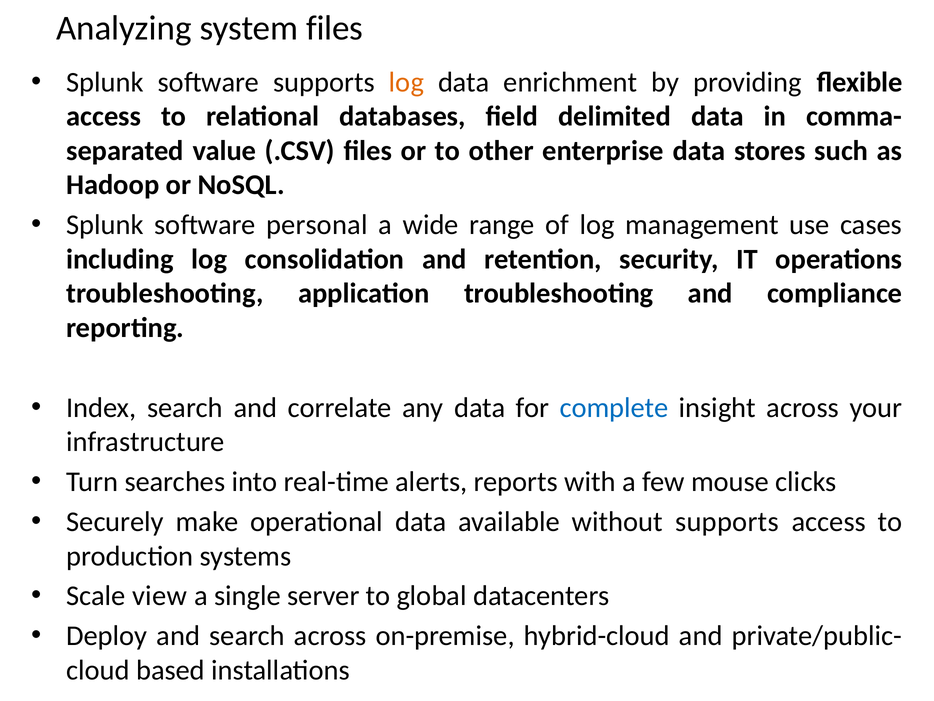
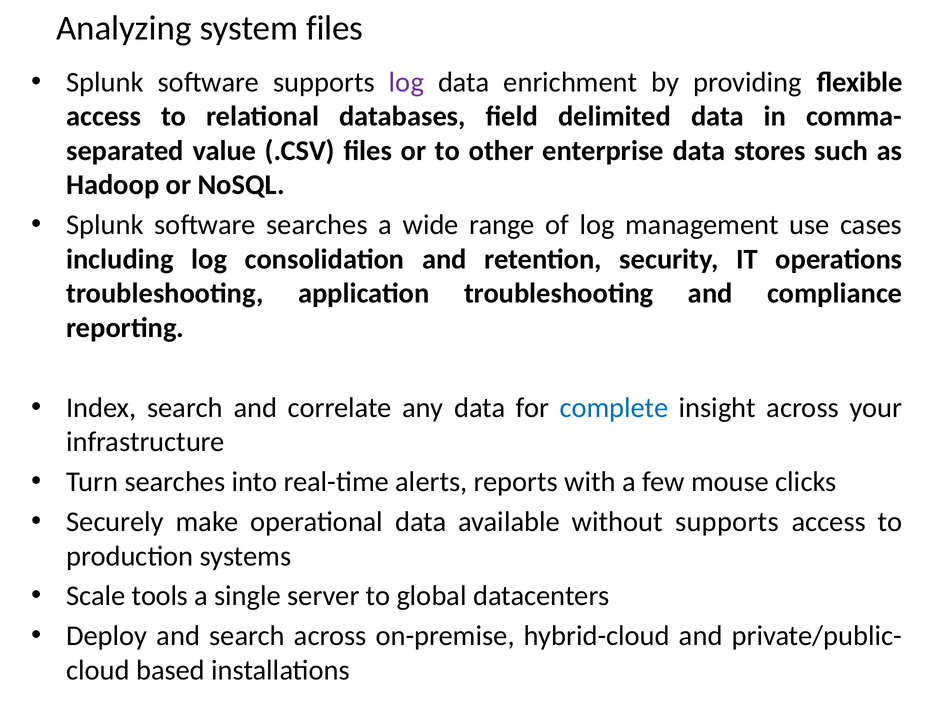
log colour: orange -> purple (406, 82)
software personal: personal -> searches (317, 225)
view: view -> tools (160, 596)
